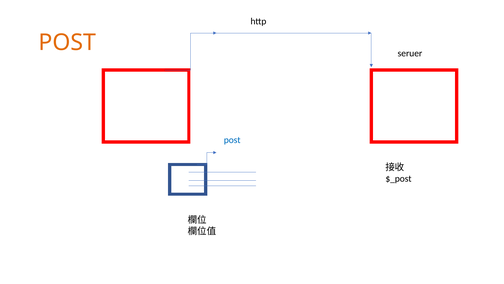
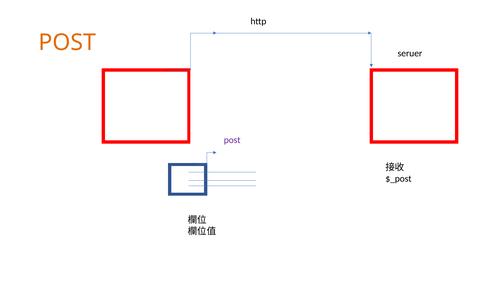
post colour: blue -> purple (232, 140)
